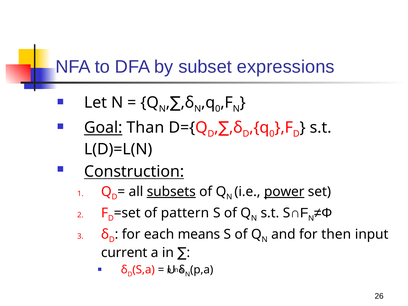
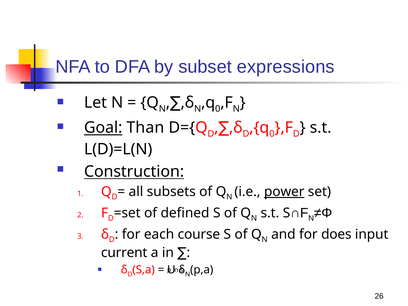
subsets underline: present -> none (171, 192)
pattern: pattern -> defined (185, 213)
means: means -> course (199, 234)
then: then -> does (336, 234)
